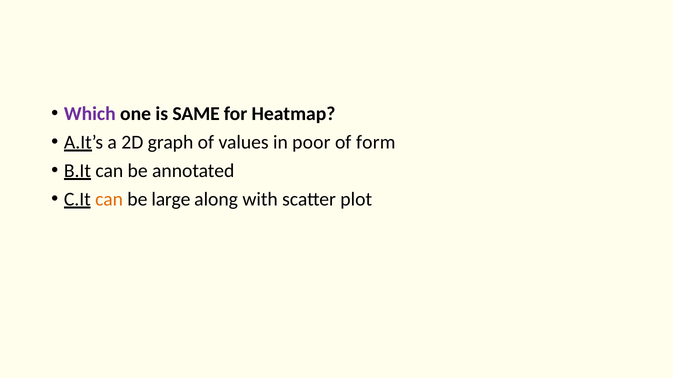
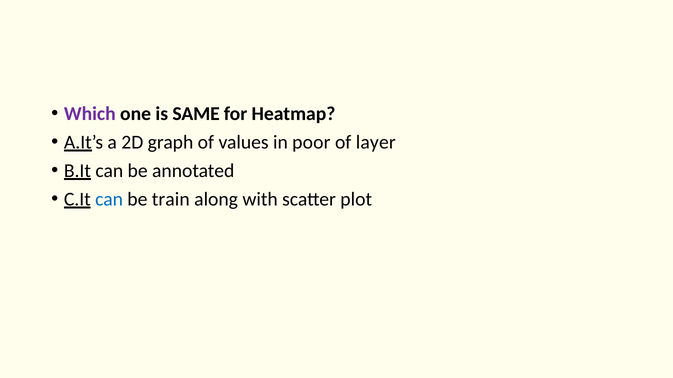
form: form -> layer (376, 142)
can colour: orange -> blue (109, 199)
large: large -> train (171, 199)
